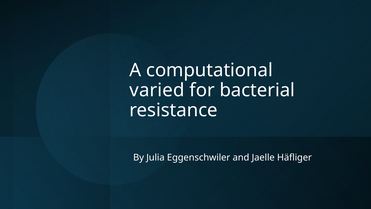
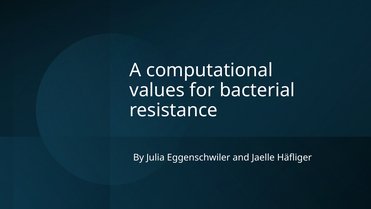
varied: varied -> values (157, 90)
